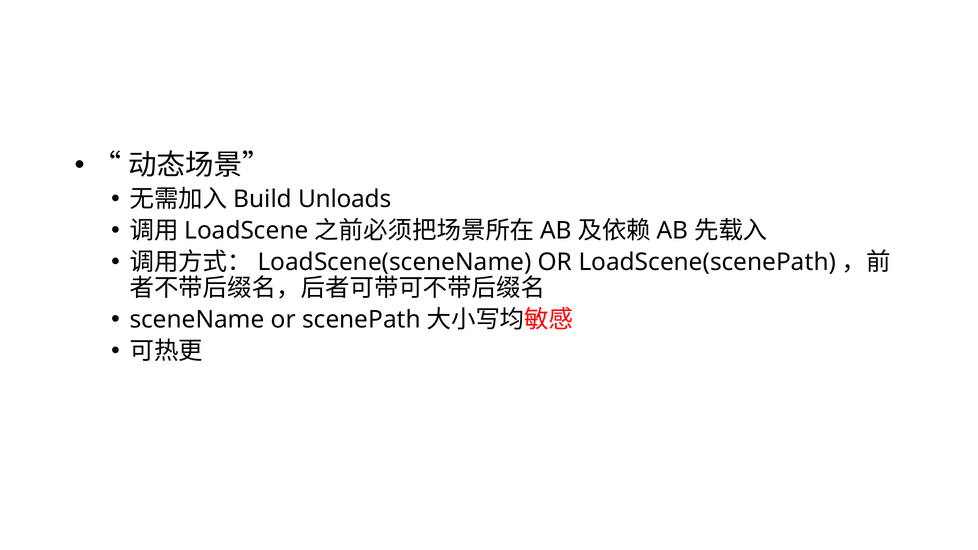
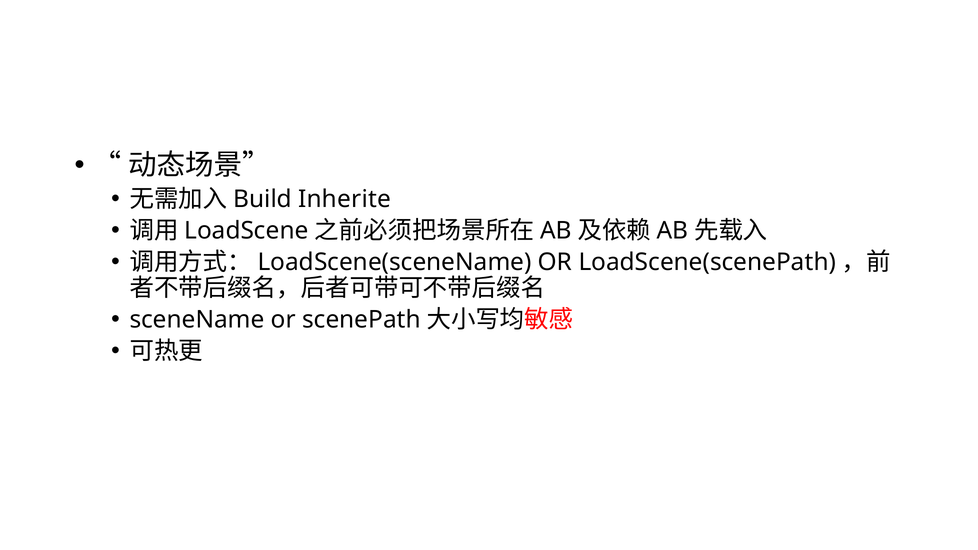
Unloads: Unloads -> Inherite (345, 199)
